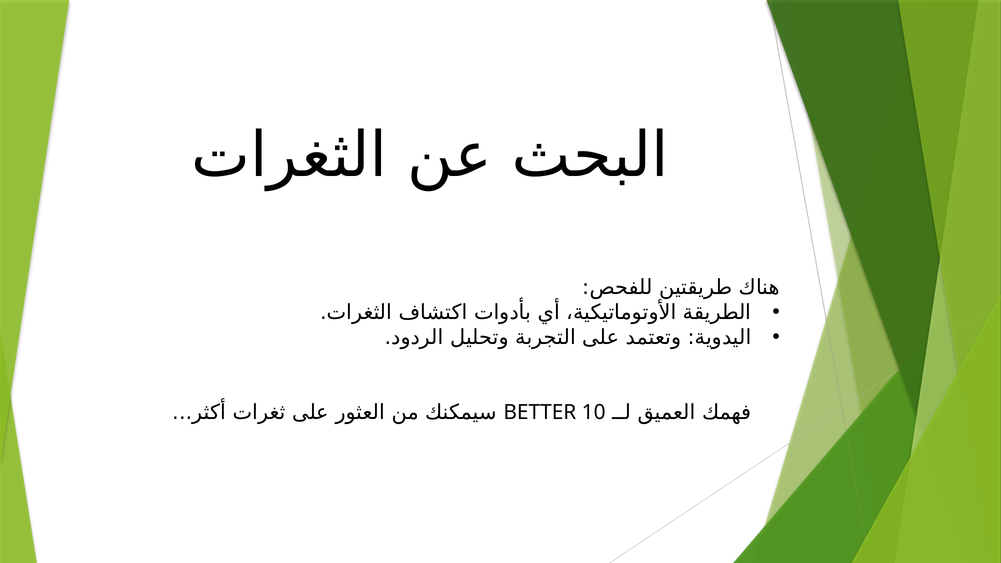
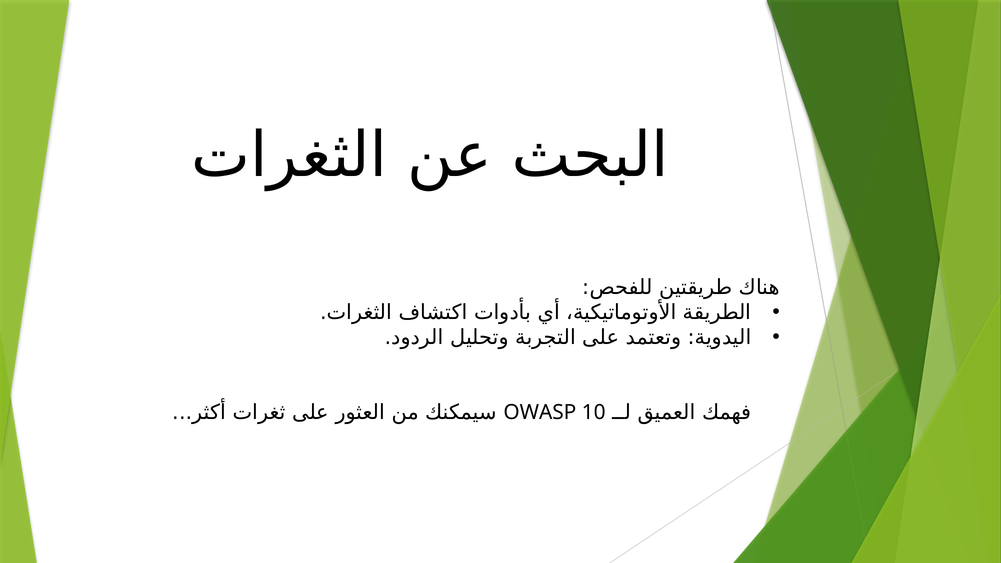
BETTER: BETTER -> OWASP (540, 413)
